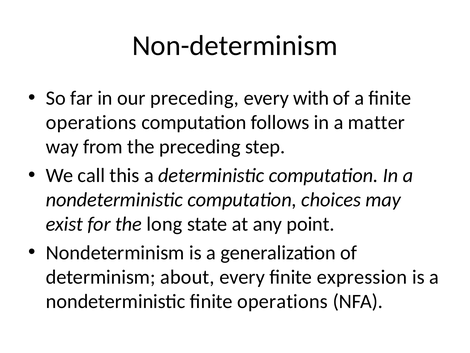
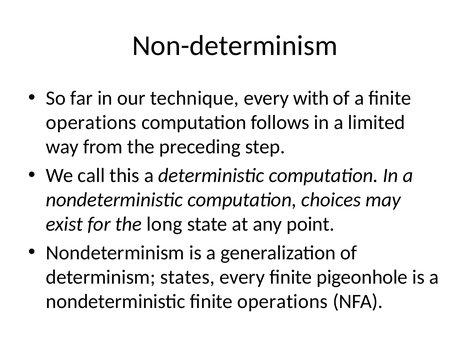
our preceding: preceding -> technique (195, 98)
matter: matter -> limited (377, 122)
about: about -> states (187, 277)
expression: expression -> pigeonhole (362, 277)
